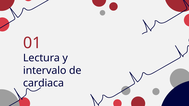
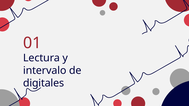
cardiaca: cardiaca -> digitales (44, 83)
